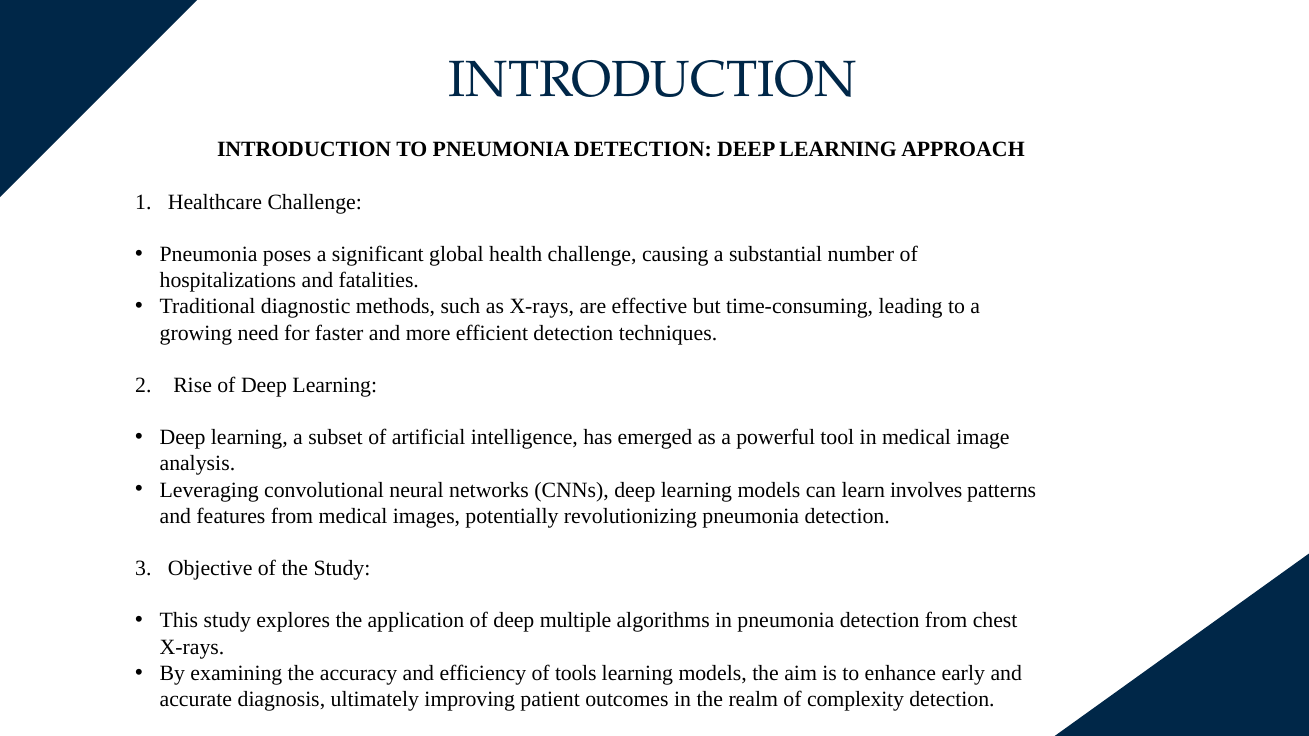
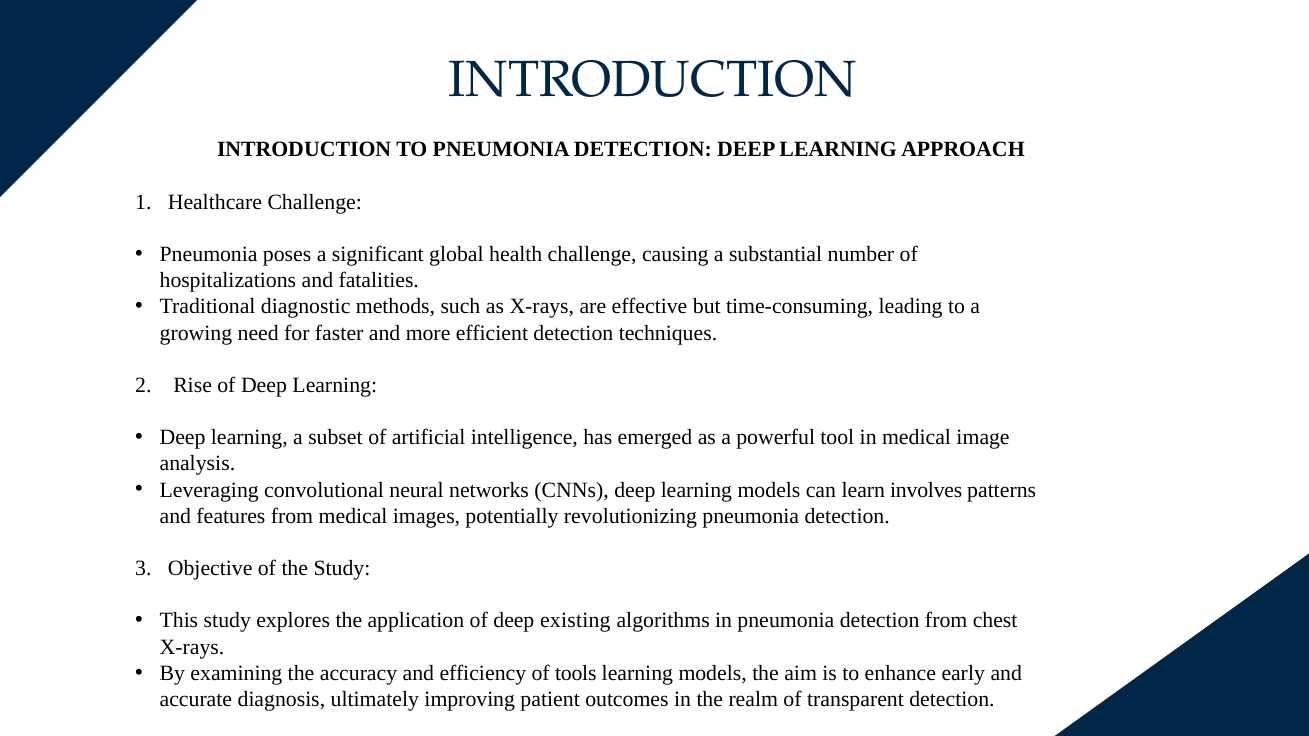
multiple: multiple -> existing (575, 621)
complexity: complexity -> transparent (856, 700)
